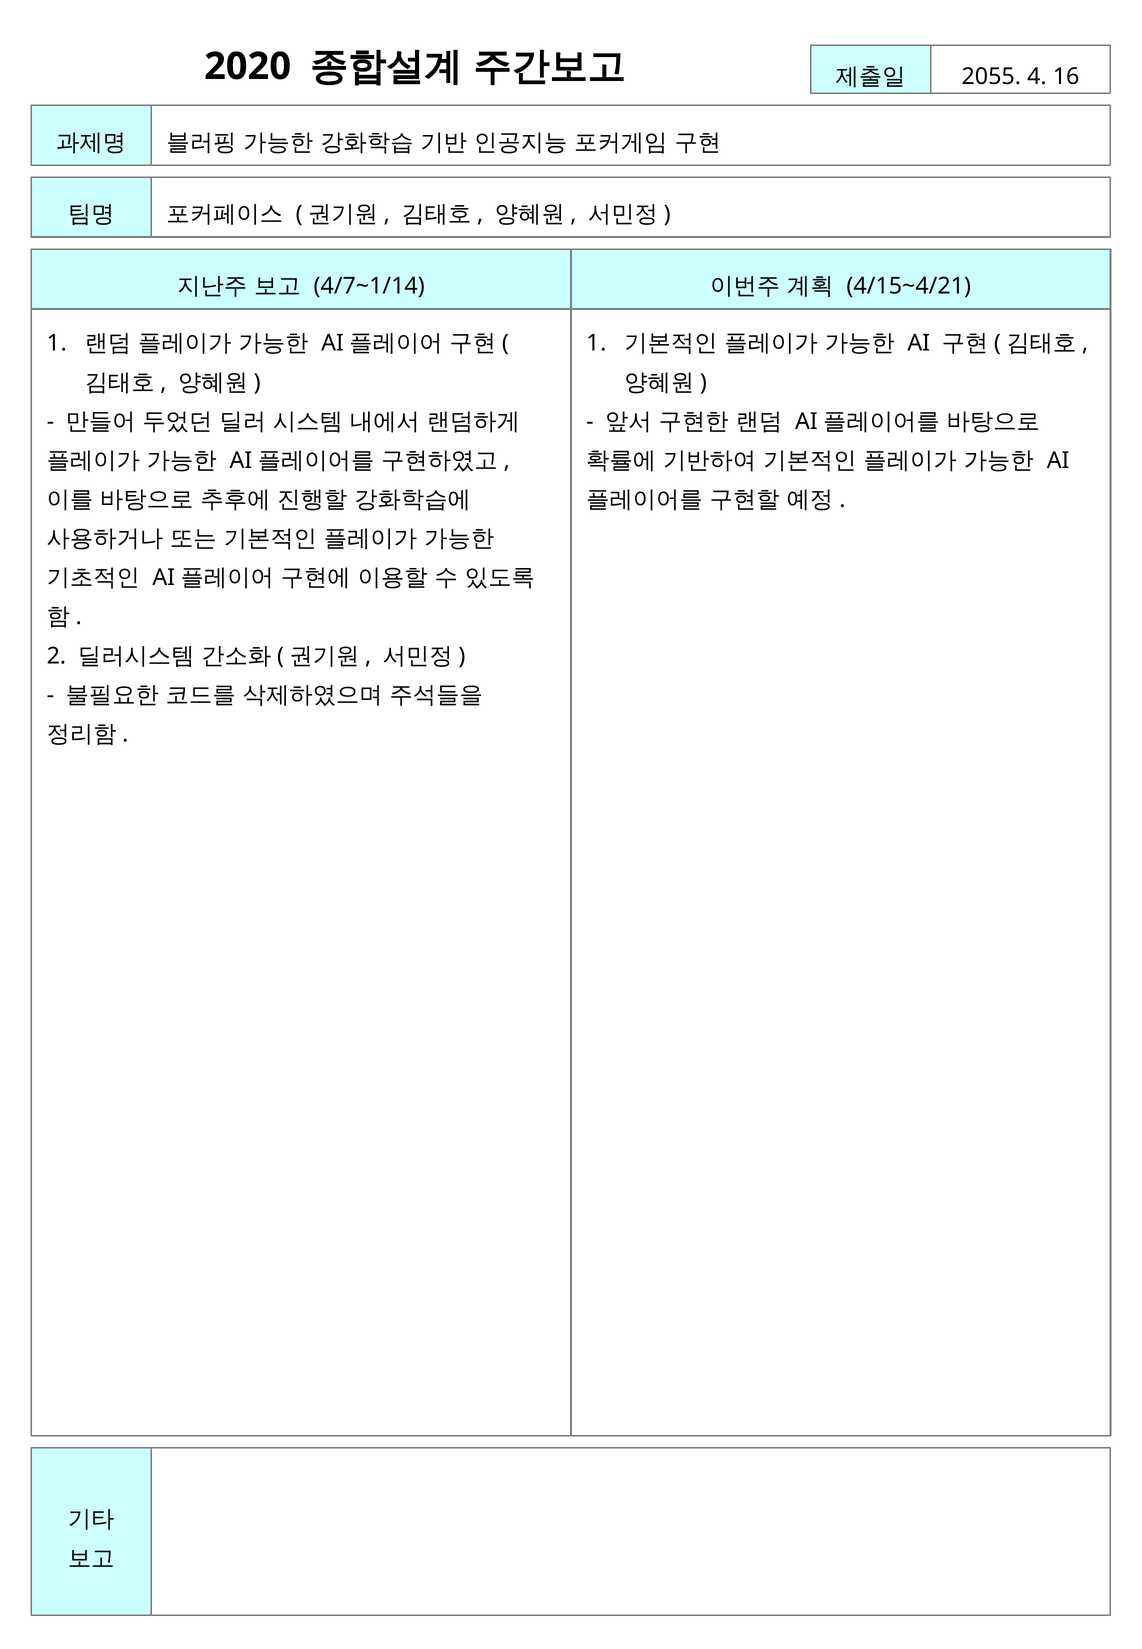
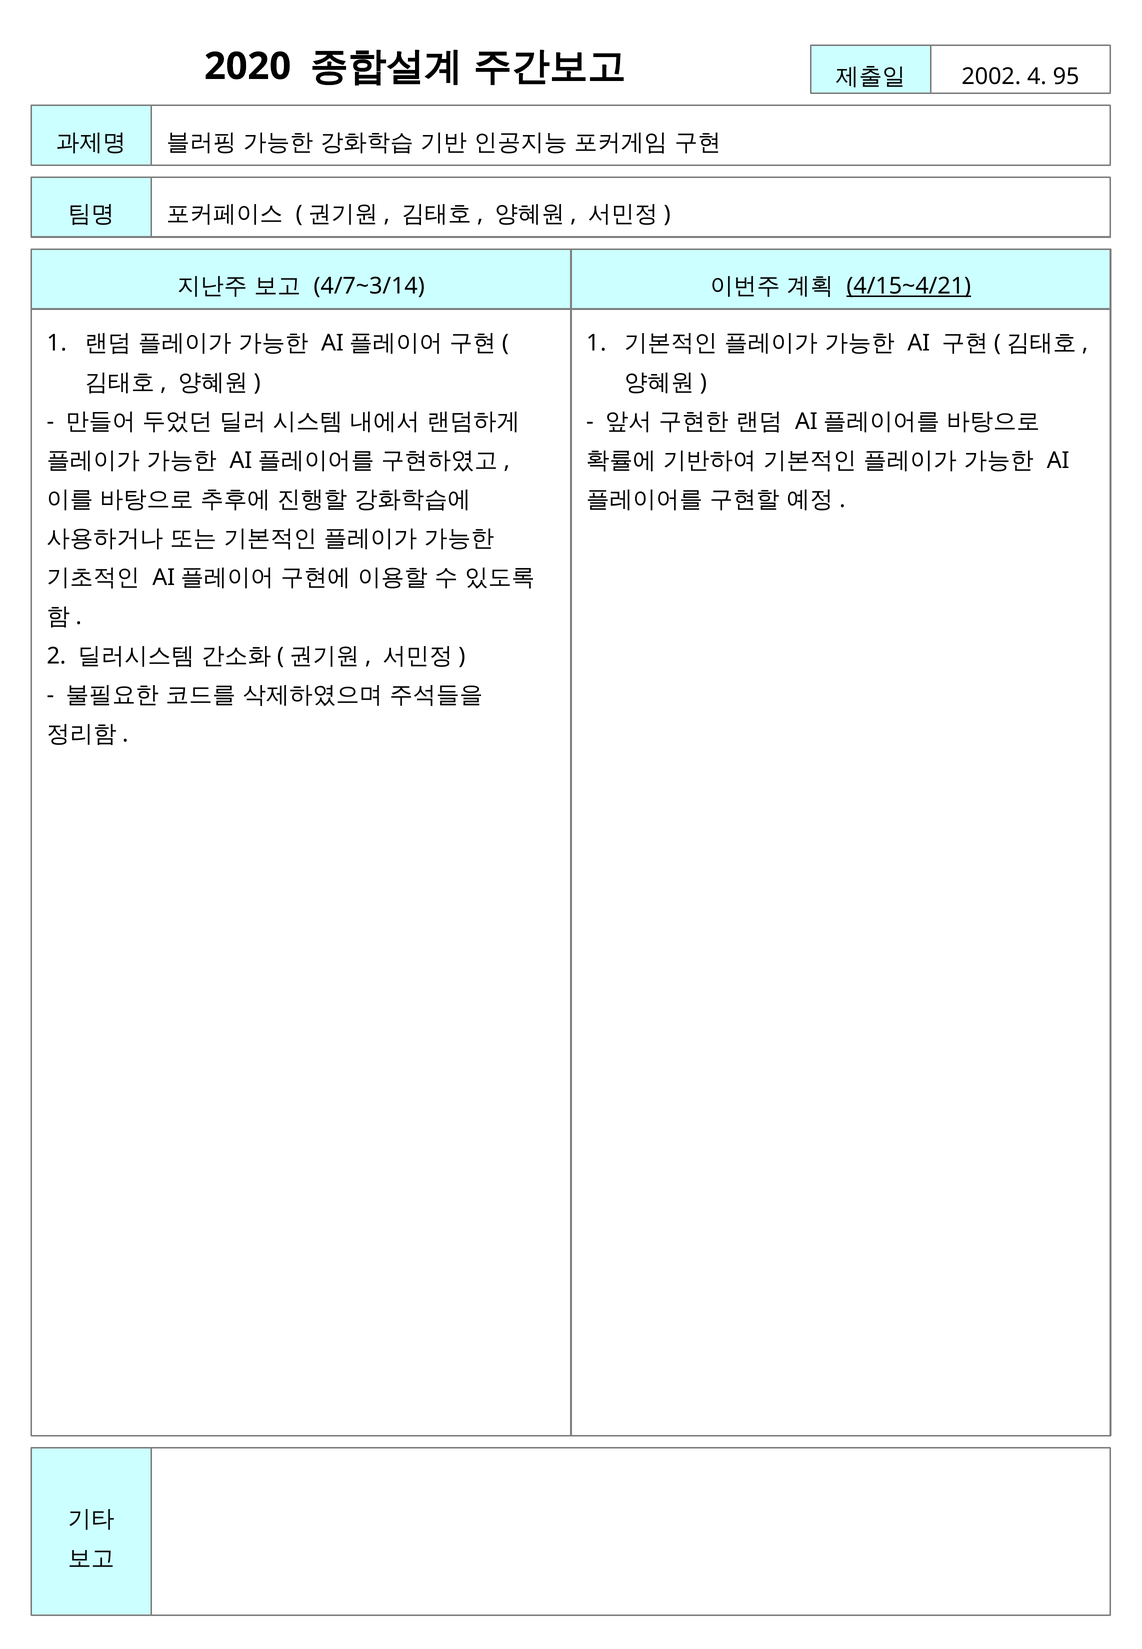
2055: 2055 -> 2002 (991, 76)
16: 16 -> 95 (1066, 76)
4/7~1/14: 4/7~1/14 -> 4/7~3/14 (369, 286)
4/15~4/21 underline: none -> present (909, 286)
